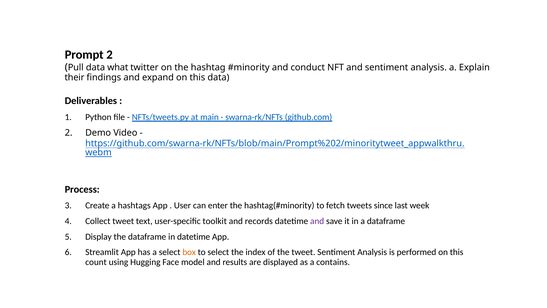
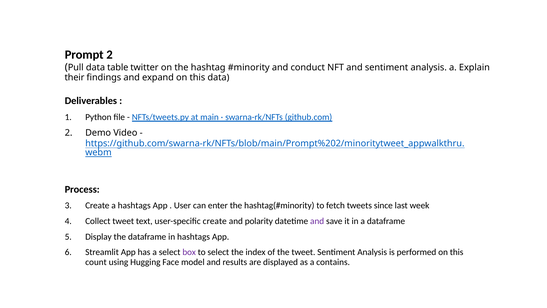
what: what -> table (118, 67)
user-specific toolkit: toolkit -> create (215, 221)
records: records -> polarity (259, 221)
in datetime: datetime -> hashtags (194, 236)
box colour: orange -> purple (189, 252)
